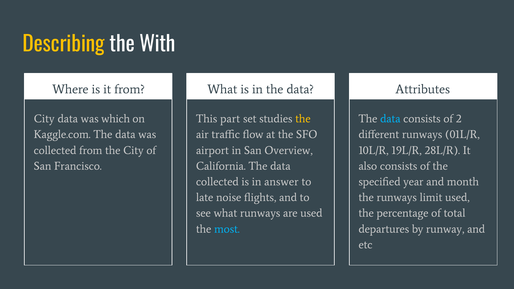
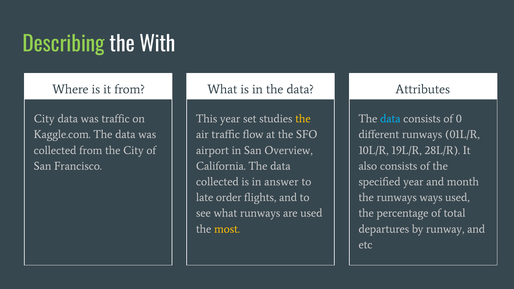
Describing colour: yellow -> light green (64, 44)
was which: which -> traffic (116, 119)
This part: part -> year (230, 119)
2: 2 -> 0 (459, 119)
noise: noise -> order (229, 198)
limit: limit -> ways (431, 198)
most colour: light blue -> yellow (227, 229)
